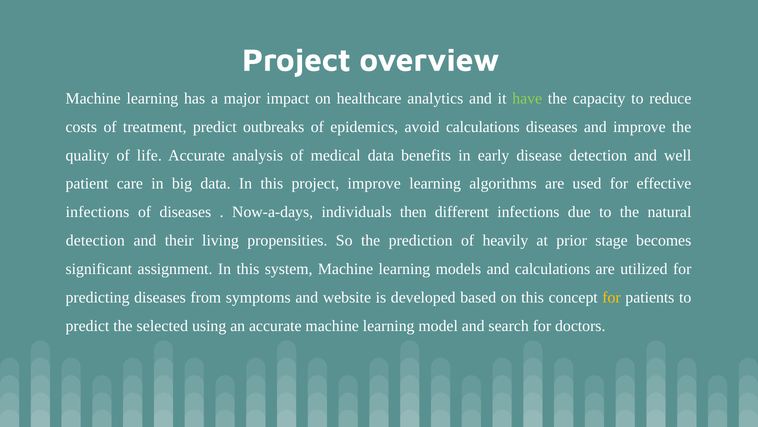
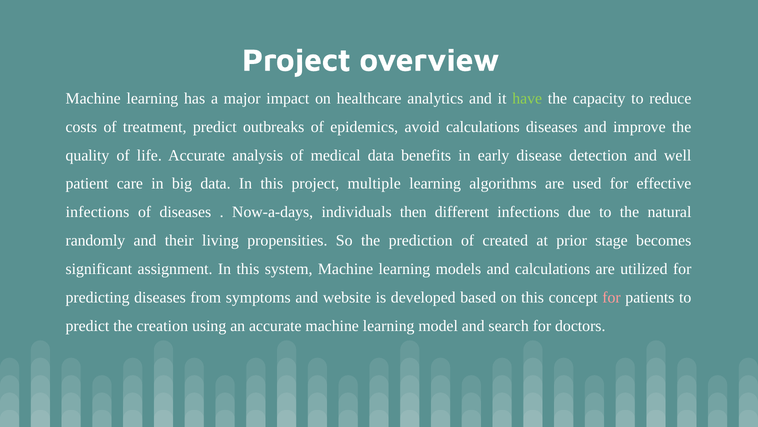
project improve: improve -> multiple (374, 184)
detection: detection -> randomly (95, 240)
heavily: heavily -> created (505, 240)
for colour: yellow -> pink (612, 297)
selected: selected -> creation (162, 326)
